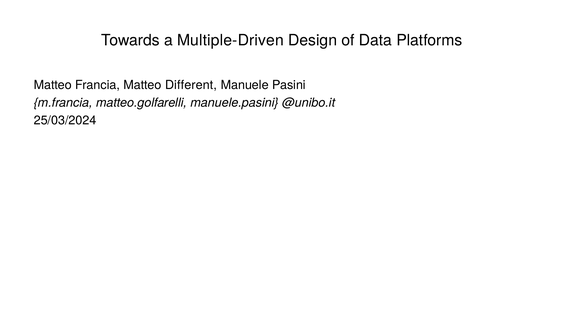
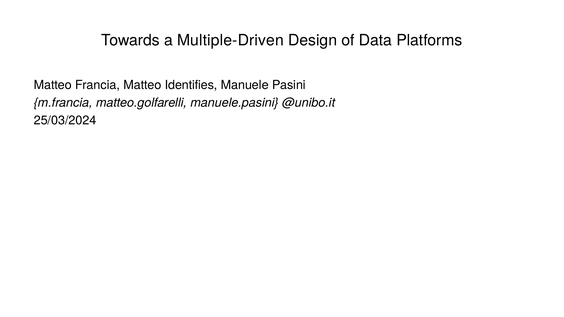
Different: Different -> Identifies (191, 85)
